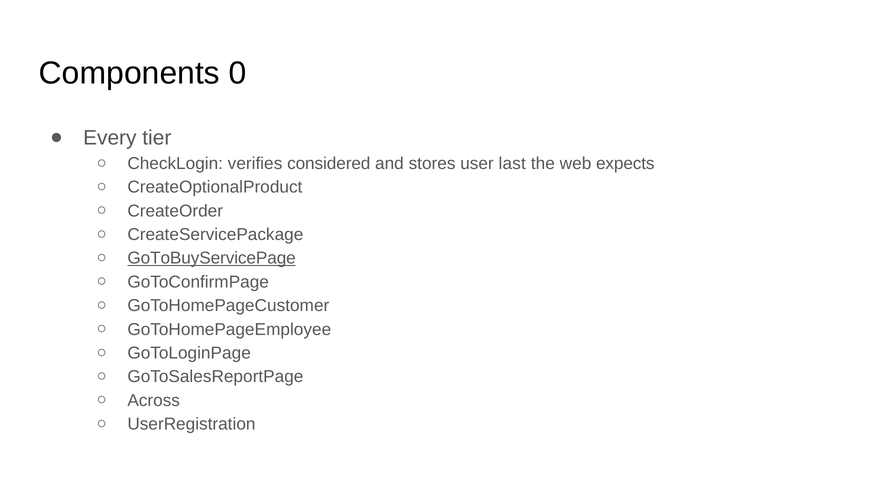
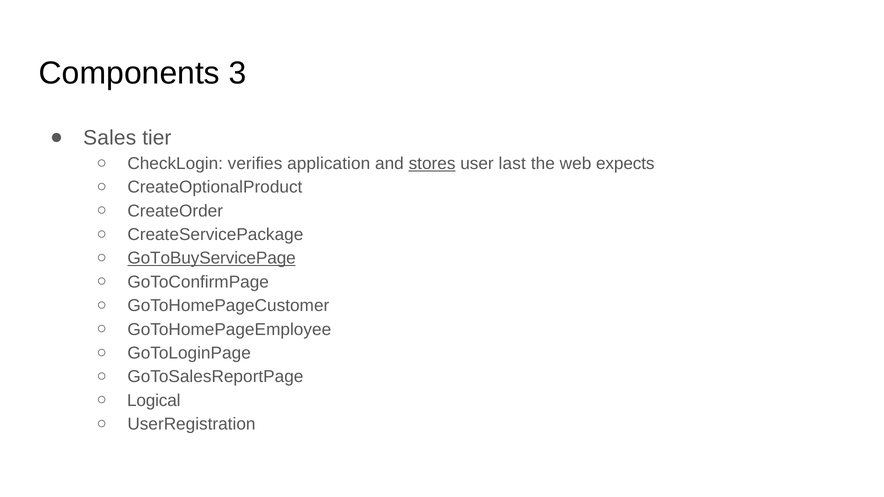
0: 0 -> 3 (238, 73)
Every: Every -> Sales (110, 138)
considered: considered -> application (329, 164)
stores underline: none -> present (432, 164)
Across: Across -> Logical (154, 401)
